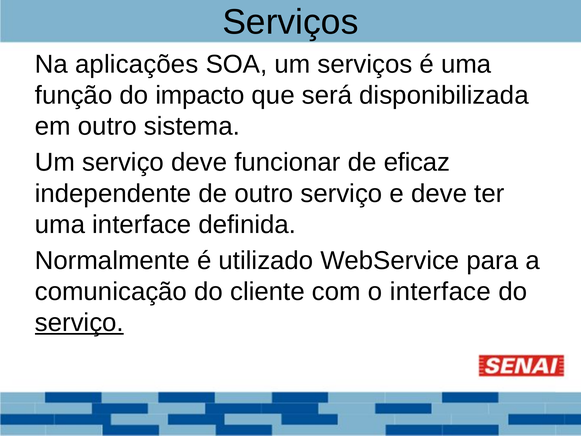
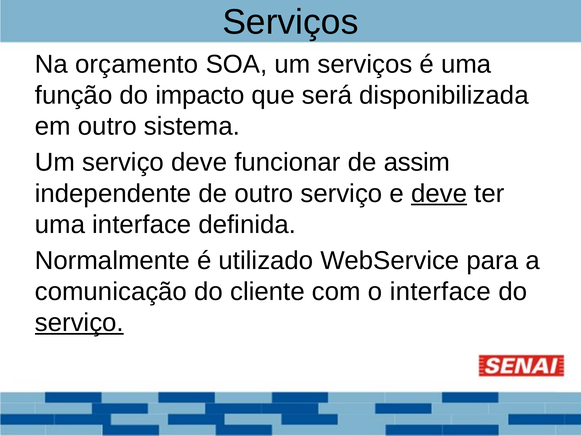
aplicações: aplicações -> orçamento (137, 64)
eficaz: eficaz -> assim (417, 162)
deve underline: none -> present (439, 193)
